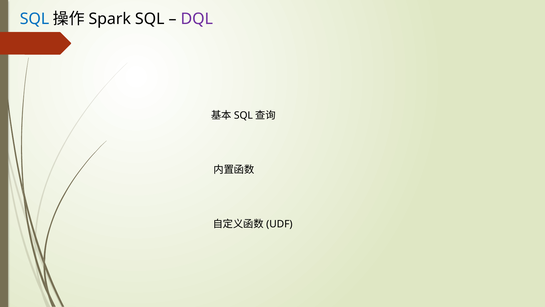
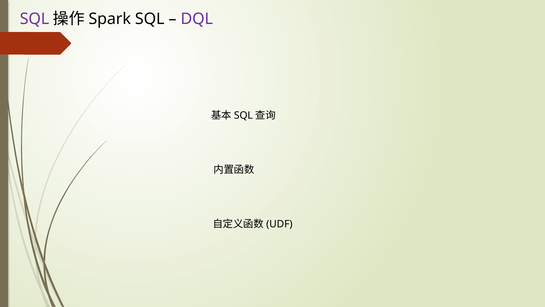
SQL colour: blue -> purple (34, 19)
